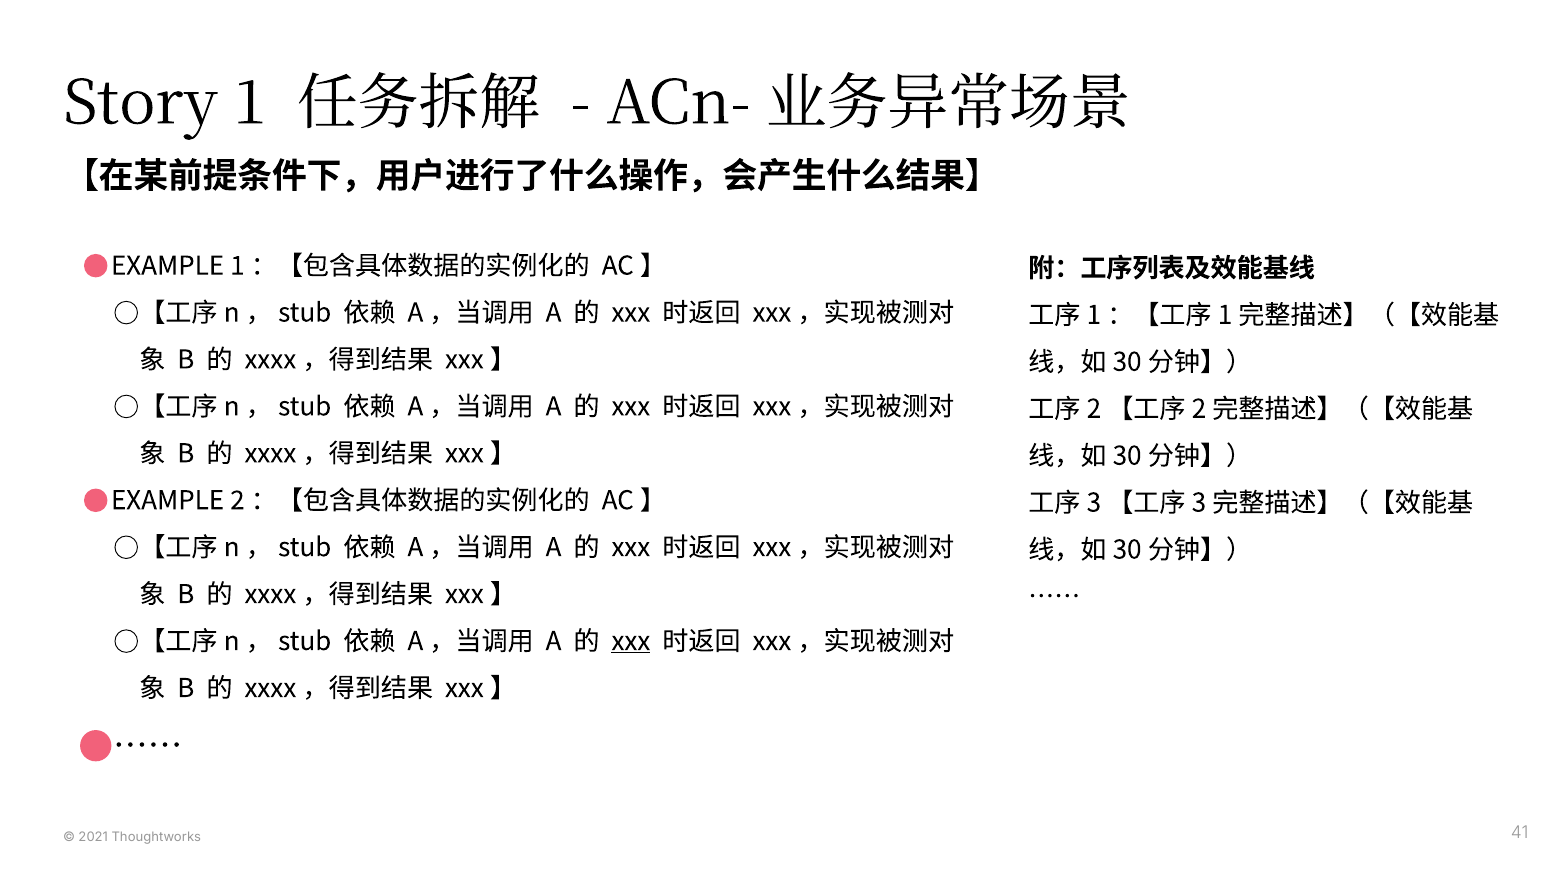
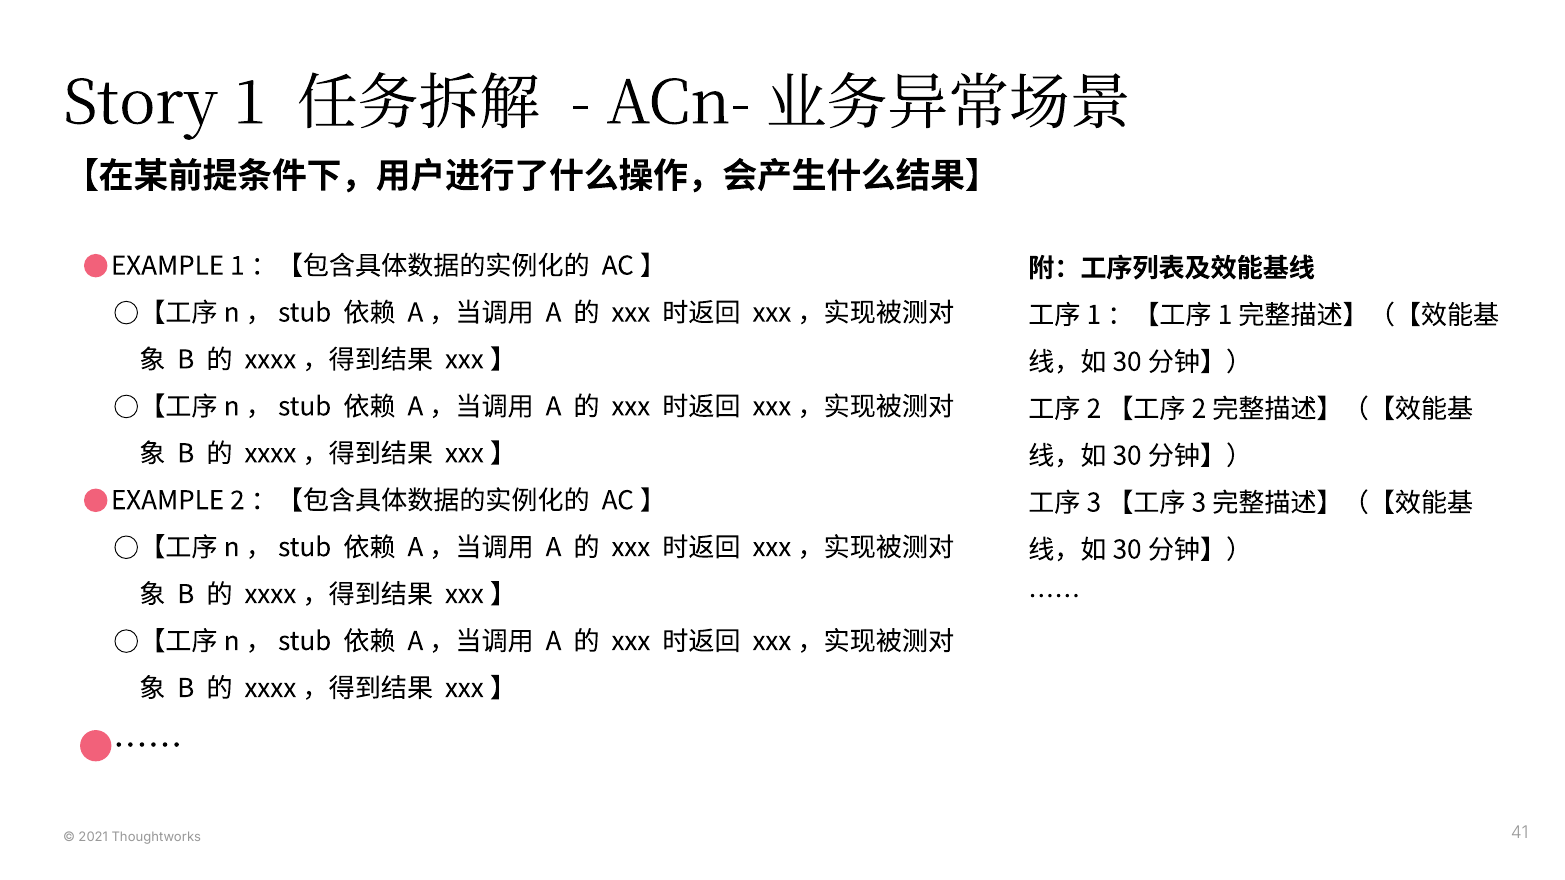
xxx underline: present -> none (631, 642)
